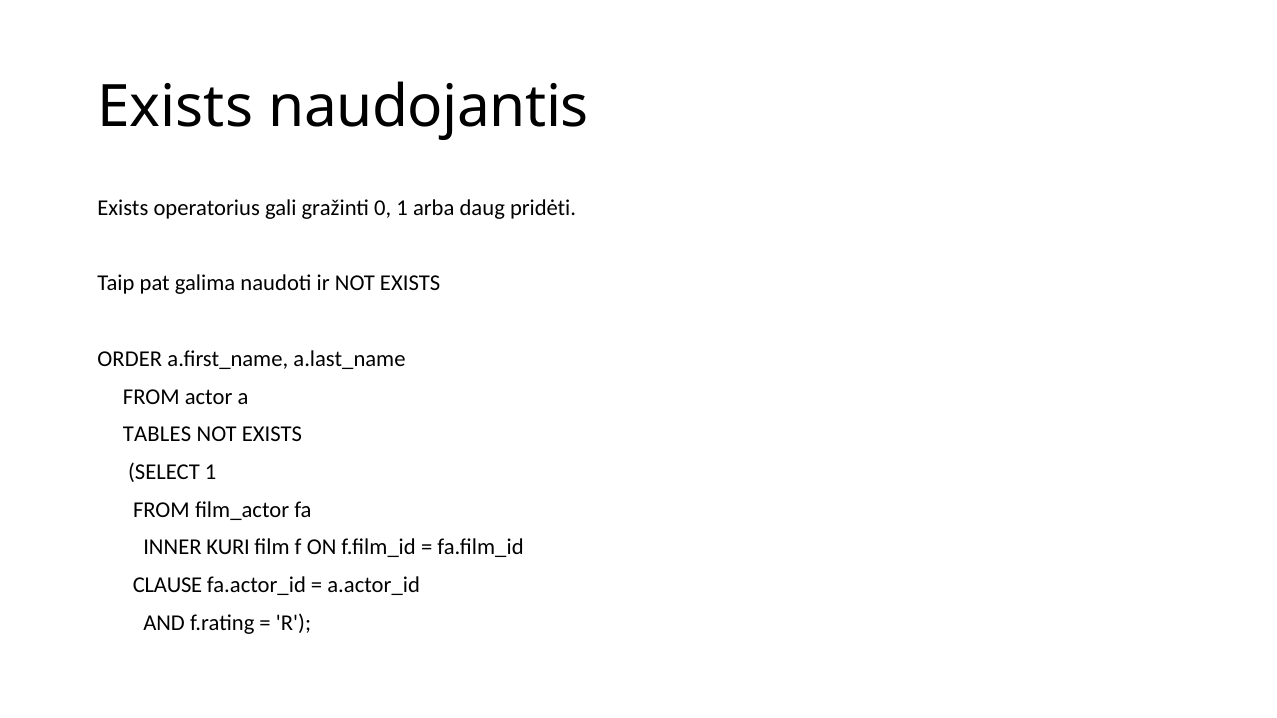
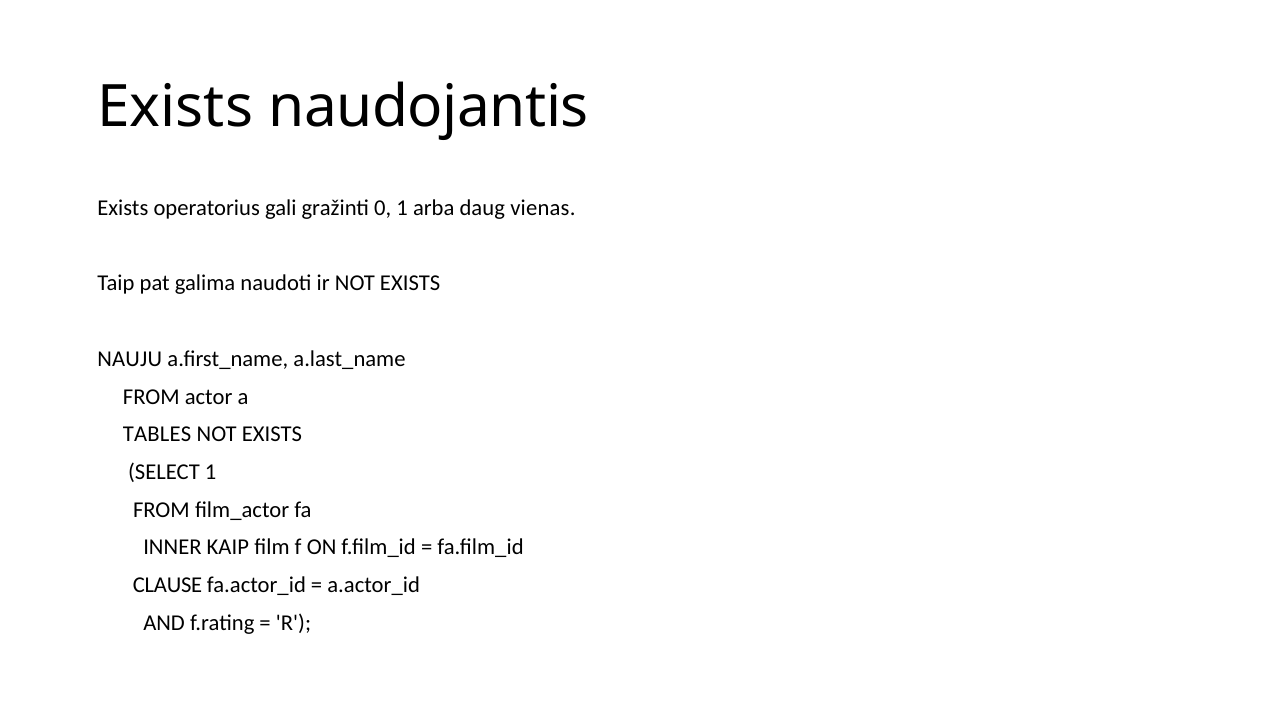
pridėti: pridėti -> vienas (543, 208)
ORDER: ORDER -> NAUJU (130, 359)
KURI: KURI -> KAIP (228, 548)
